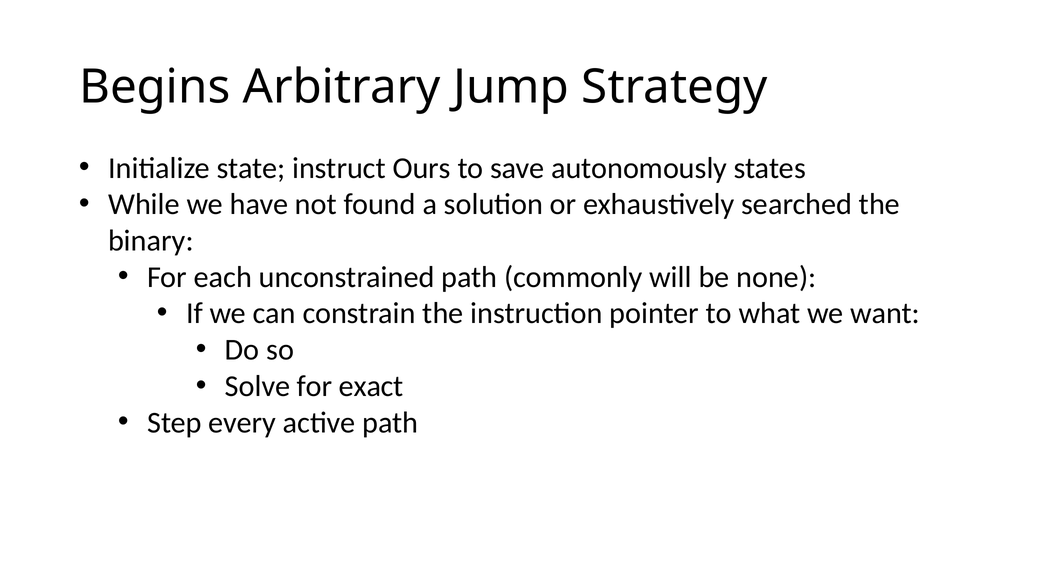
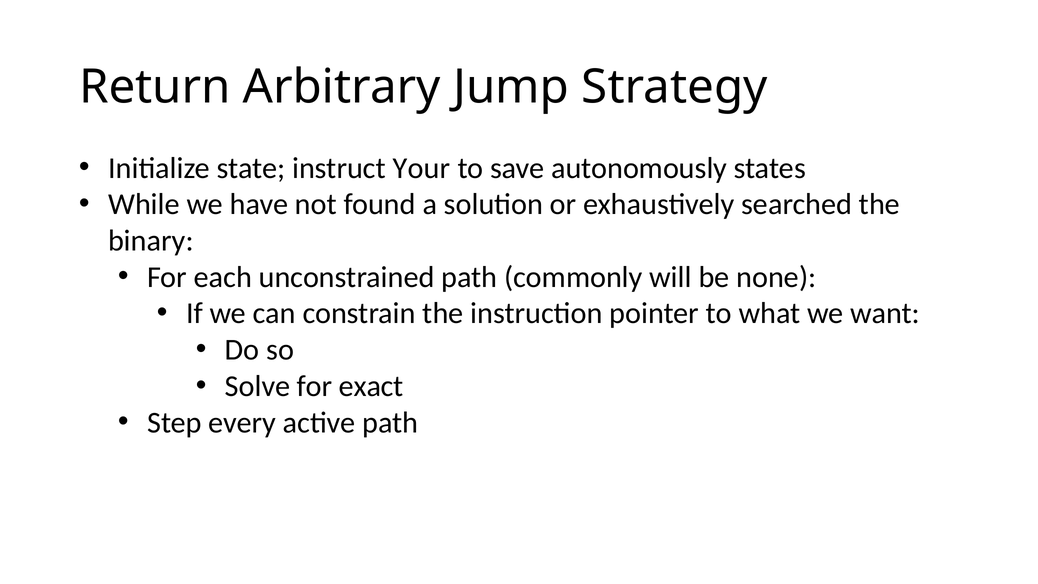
Begins: Begins -> Return (155, 87)
Ours: Ours -> Your (422, 168)
